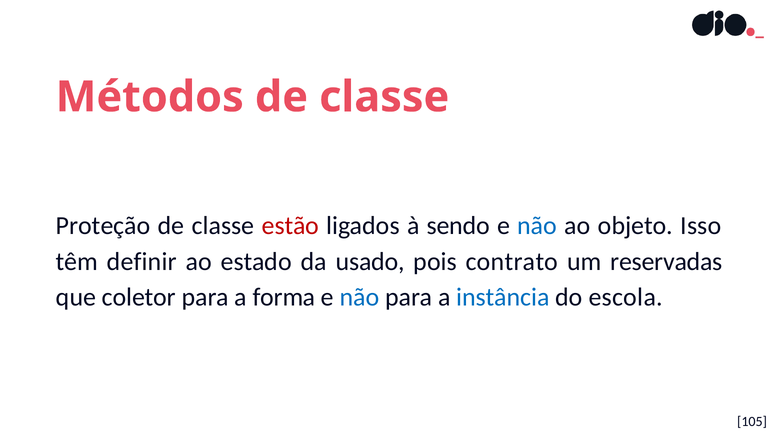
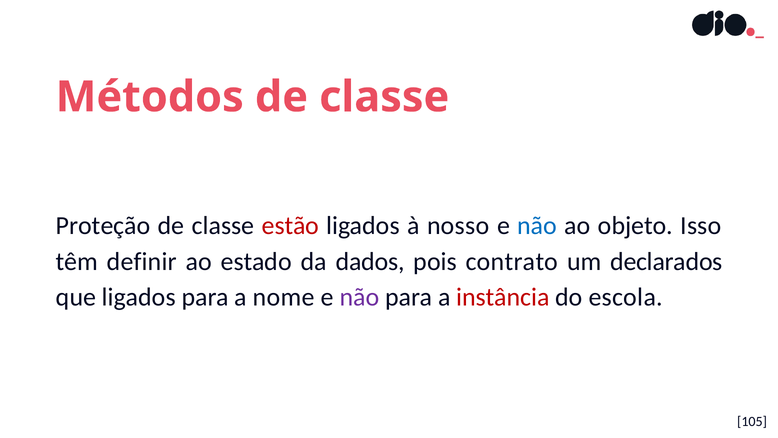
sendo: sendo -> nosso (458, 226)
usado: usado -> dados (370, 261)
reservadas: reservadas -> declarados (666, 261)
que coletor: coletor -> ligados (139, 297)
forma: forma -> nome (284, 297)
não colour: blue -> purple (360, 297)
instância colour: blue -> red (503, 297)
